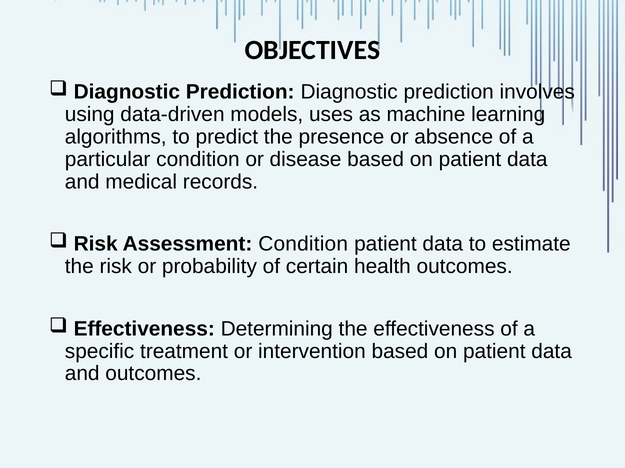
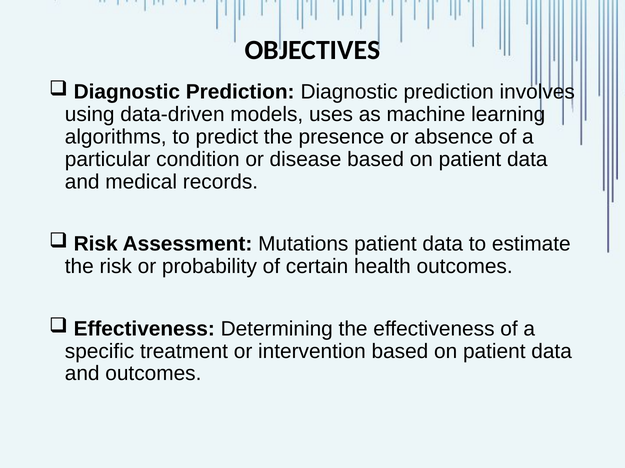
Assessment Condition: Condition -> Mutations (303, 244)
